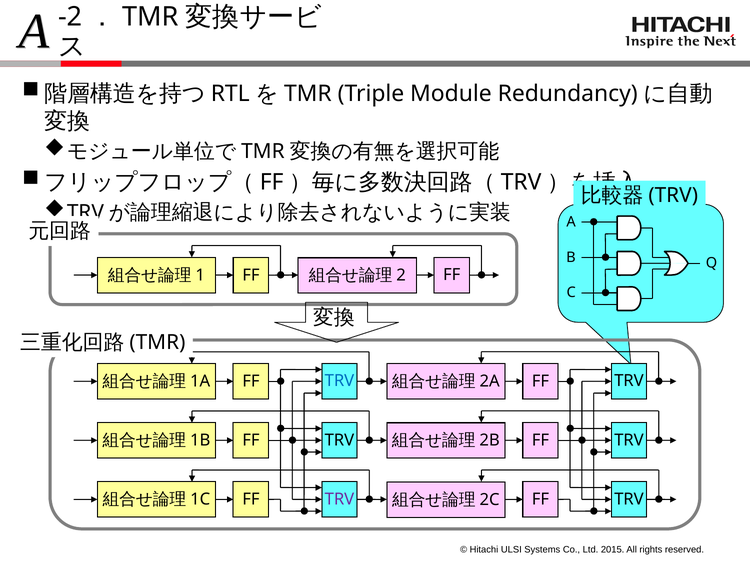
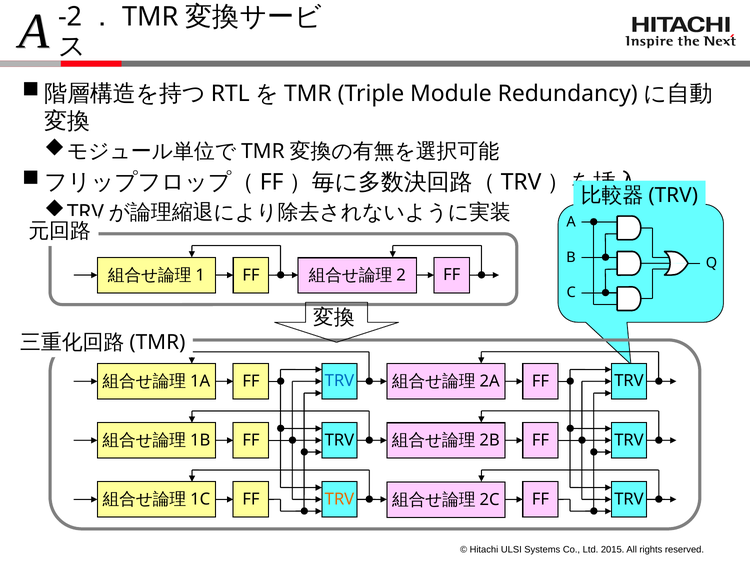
TRV colour: purple -> orange (339, 500)
